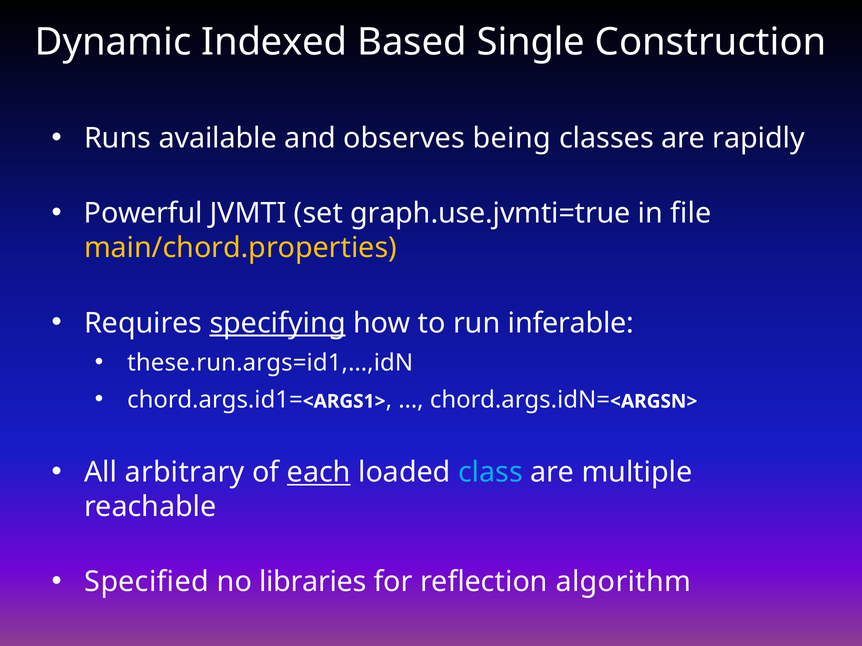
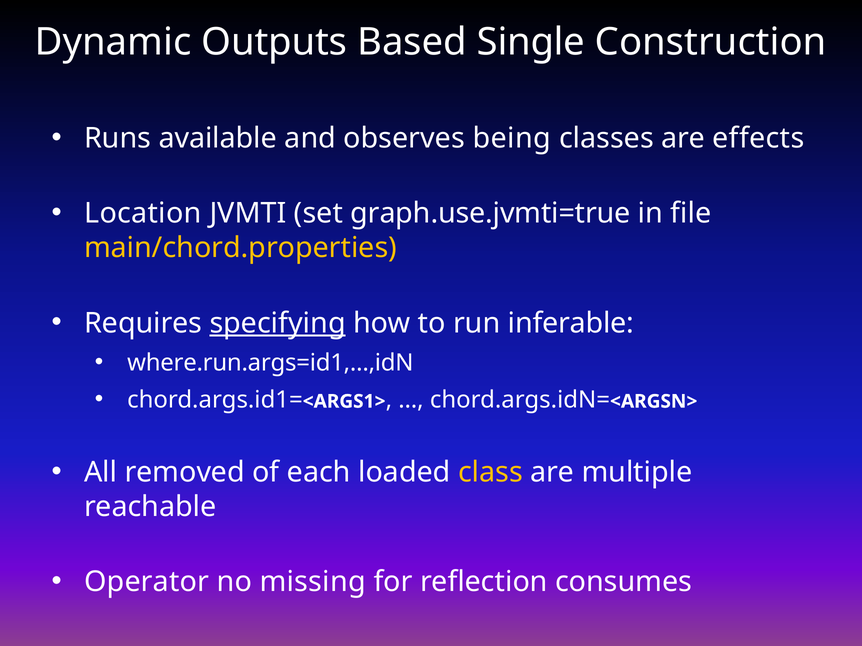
Indexed: Indexed -> Outputs (274, 42)
rapidly: rapidly -> effects (758, 139)
Powerful: Powerful -> Location (143, 214)
these.run.args=id1,…,idN: these.run.args=id1,…,idN -> where.run.args=id1,…,idN (270, 363)
arbitrary: arbitrary -> removed (185, 473)
each underline: present -> none (319, 473)
class colour: light blue -> yellow (490, 473)
Specified: Specified -> Operator (147, 582)
libraries: libraries -> missing (313, 582)
algorithm: algorithm -> consumes (624, 582)
